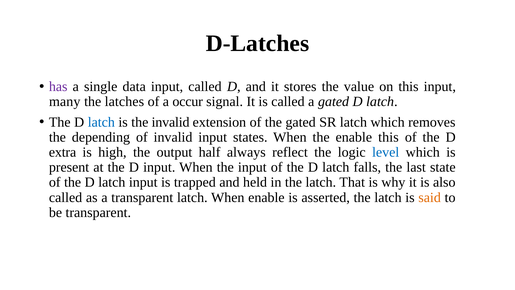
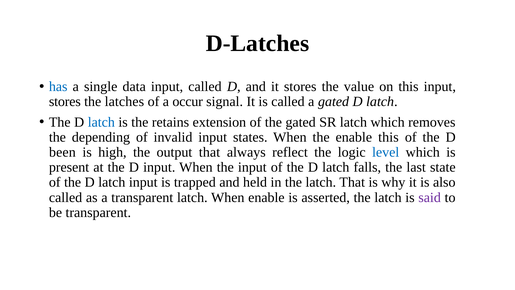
has colour: purple -> blue (58, 86)
many: many -> stores (65, 102)
the invalid: invalid -> retains (171, 122)
extra: extra -> been (62, 152)
output half: half -> that (210, 152)
said colour: orange -> purple (430, 197)
